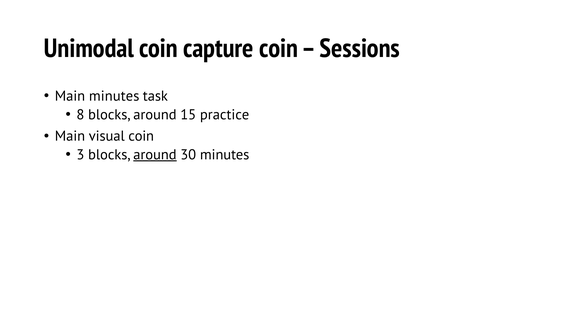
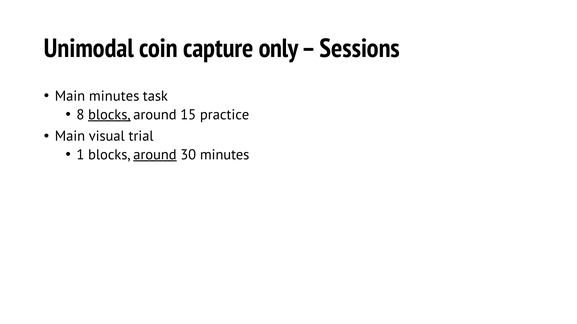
capture coin: coin -> only (279, 48)
blocks underline: none -> present (109, 115)
visual coin: coin -> trial (141, 136)
3: 3 -> 1 (80, 155)
